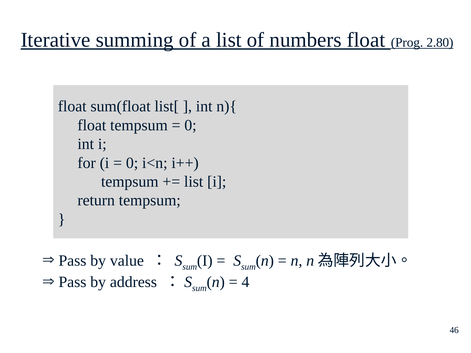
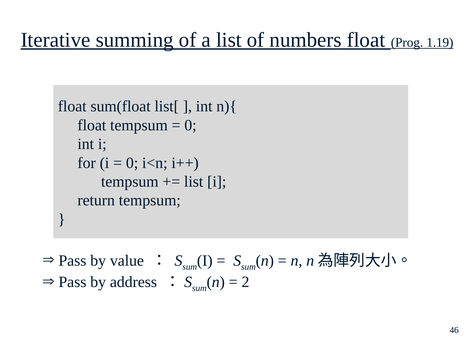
2.80: 2.80 -> 1.19 (440, 42)
4: 4 -> 2 (245, 282)
